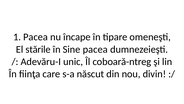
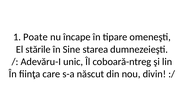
1 Pacea: Pacea -> Poate (36, 37)
Sine pacea: pacea -> starea (95, 49)
